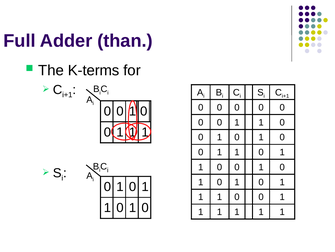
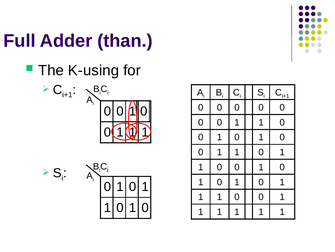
K-terms: K-terms -> K-using (94, 70)
